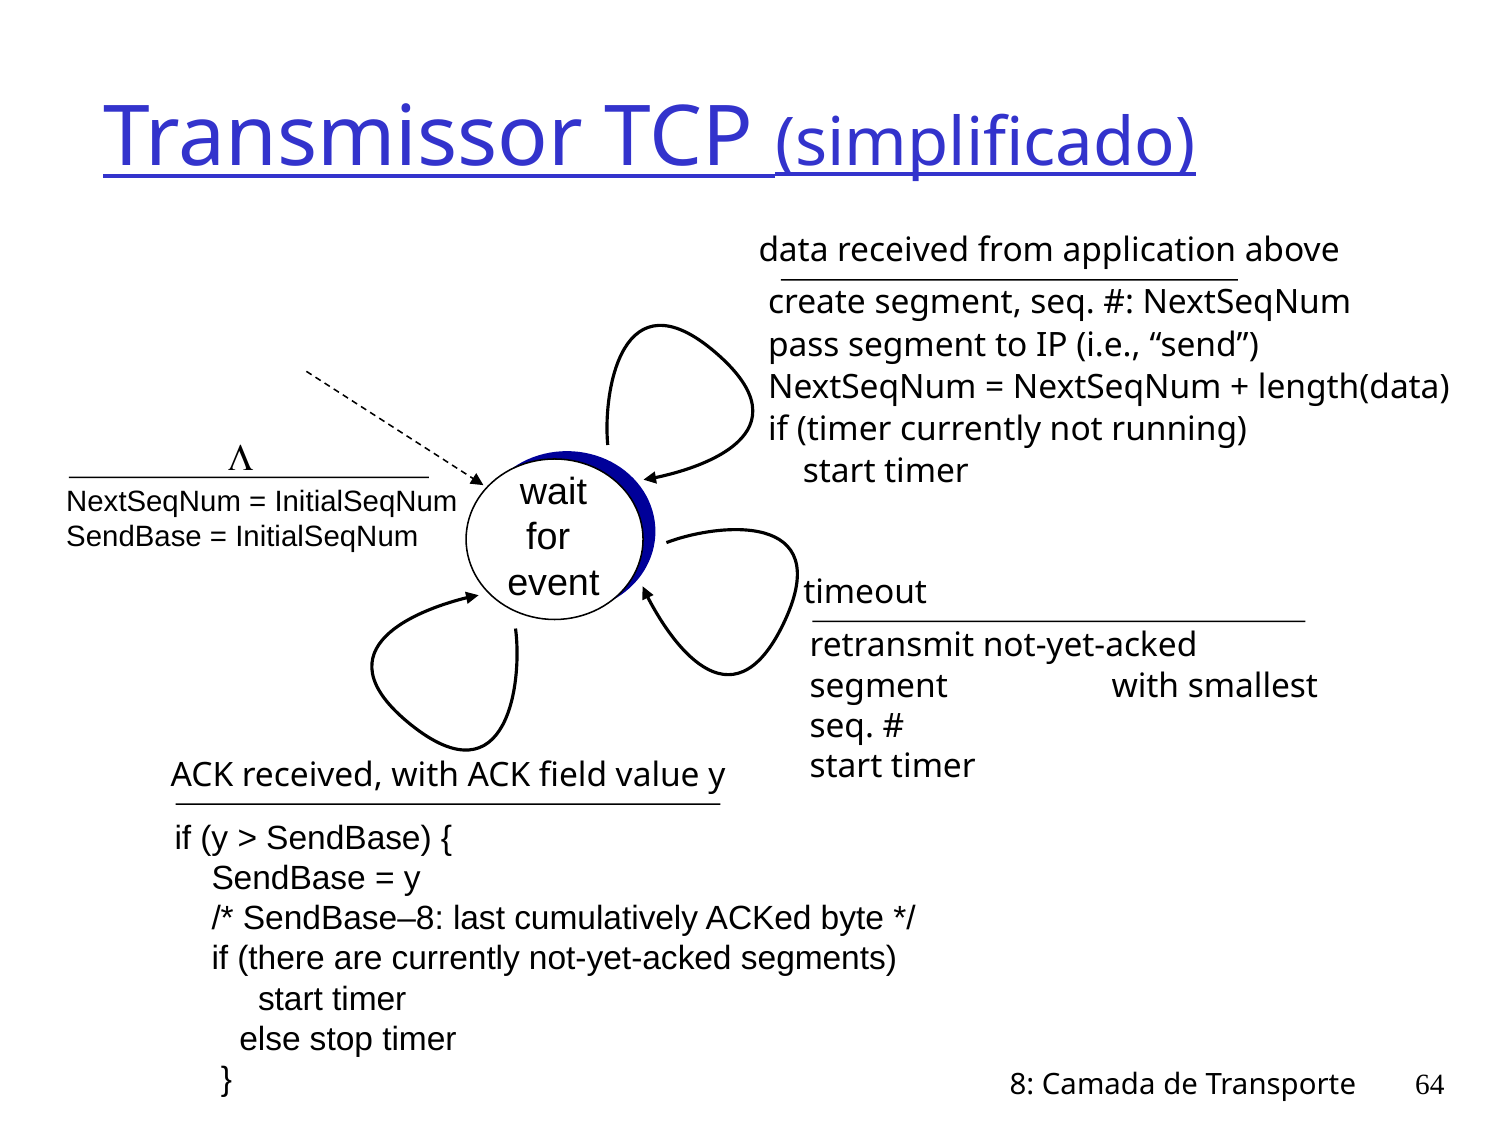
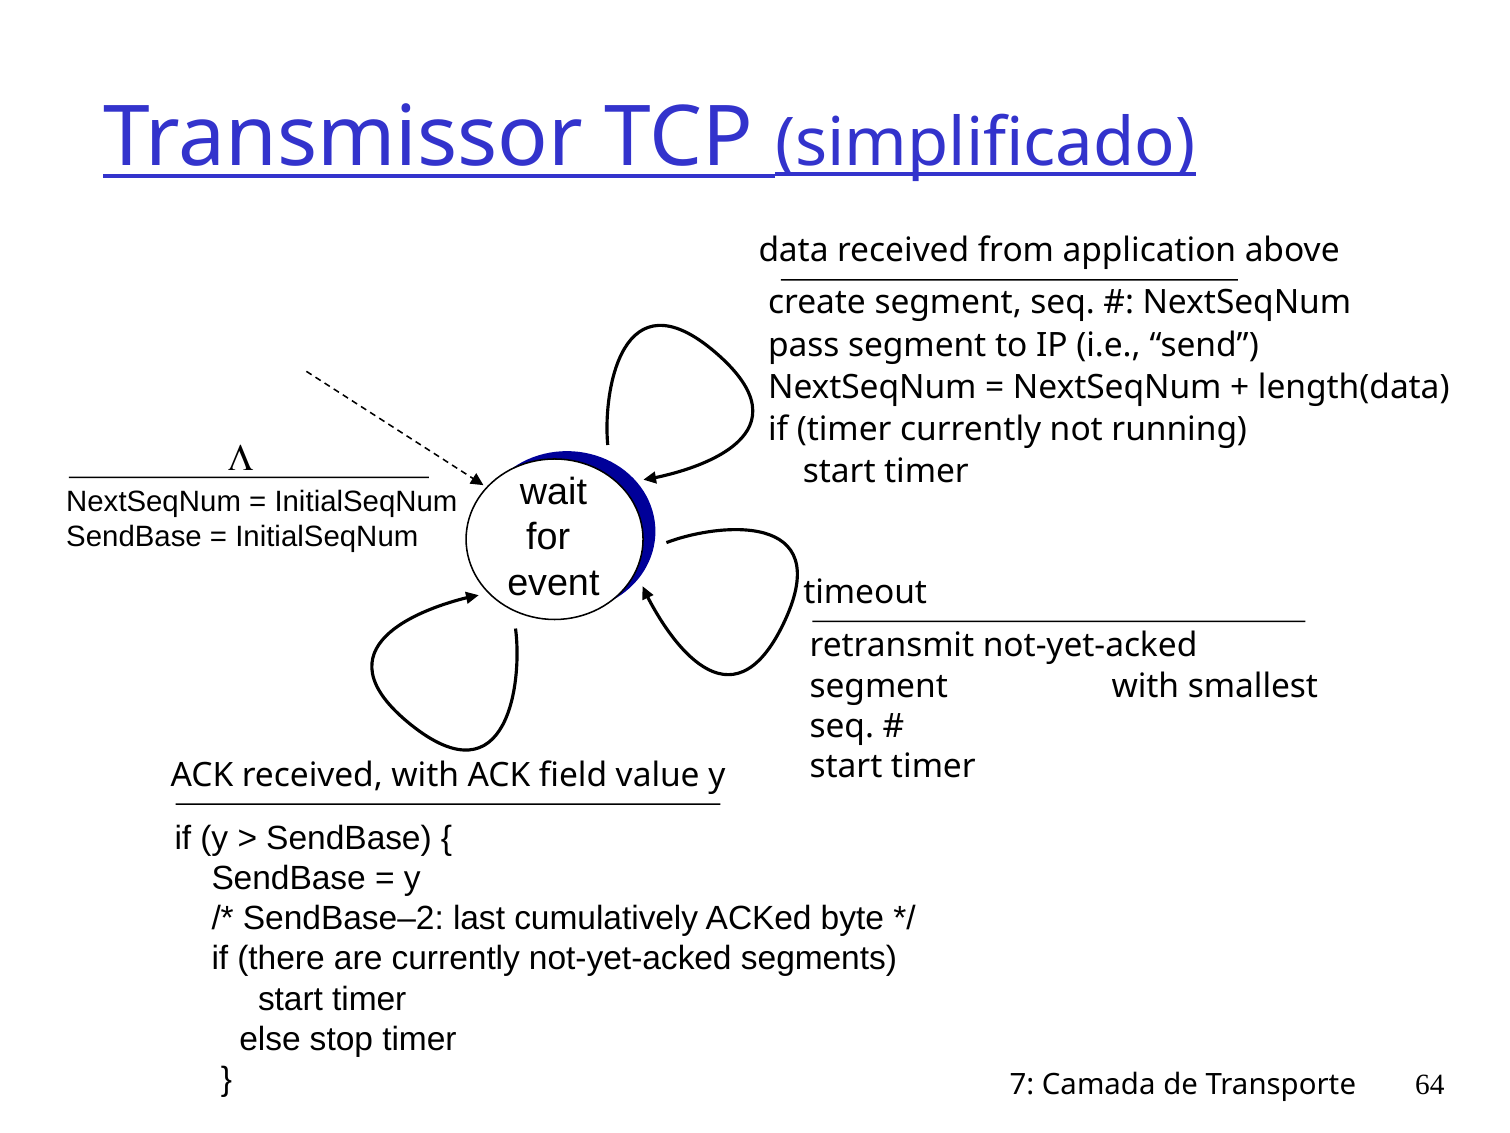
SendBase–8: SendBase–8 -> SendBase–2 (343, 918)
8: 8 -> 7 (1022, 1084)
